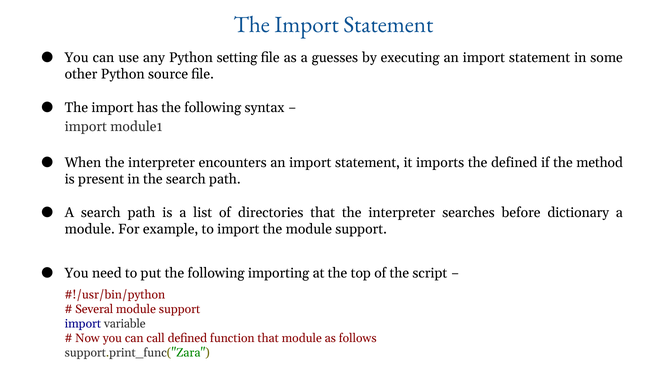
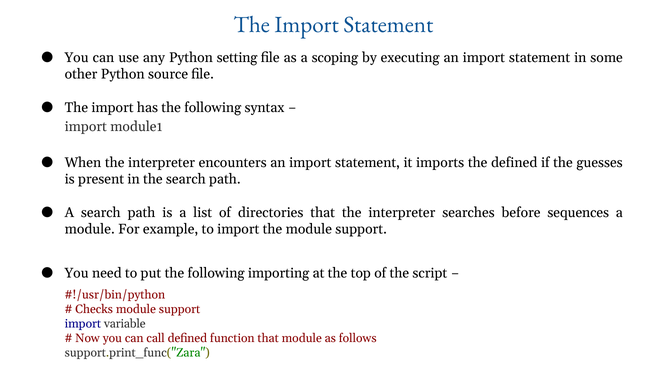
guesses: guesses -> scoping (335, 58)
method: method -> guesses (600, 163)
dictionary: dictionary -> sequences (578, 213)
Several: Several -> Checks (94, 310)
